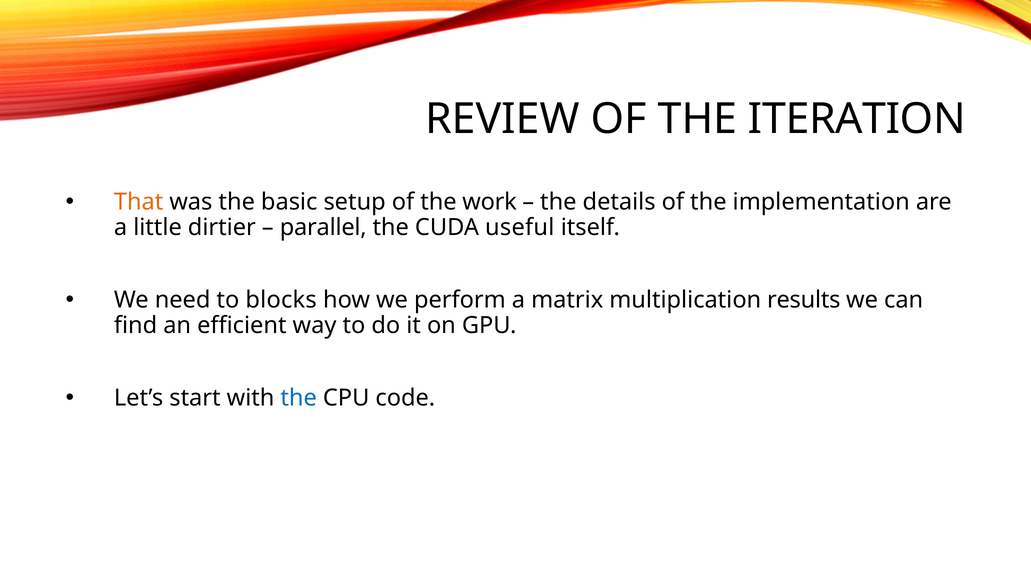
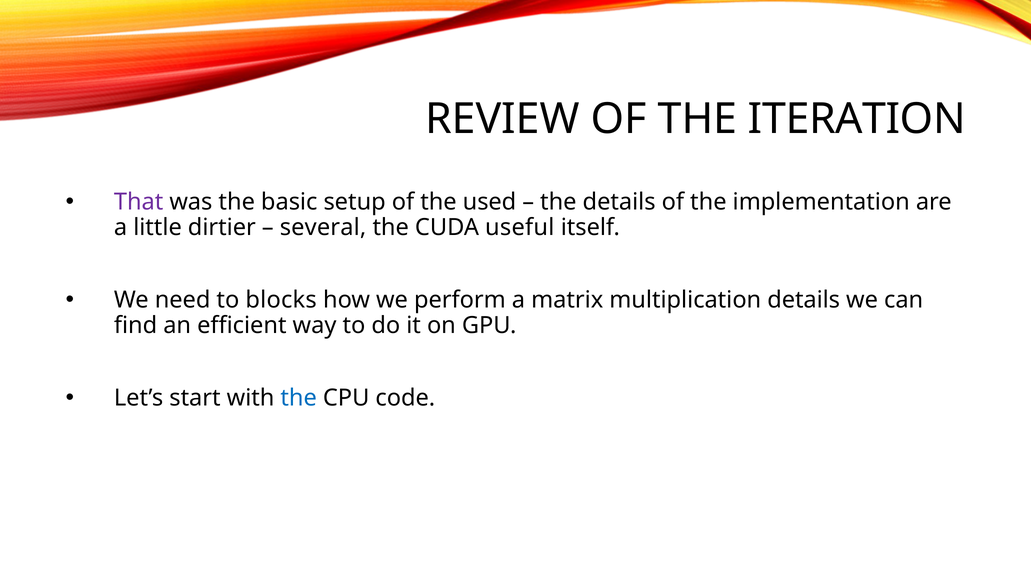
That colour: orange -> purple (139, 202)
work: work -> used (489, 202)
parallel: parallel -> several (323, 228)
multiplication results: results -> details (804, 300)
